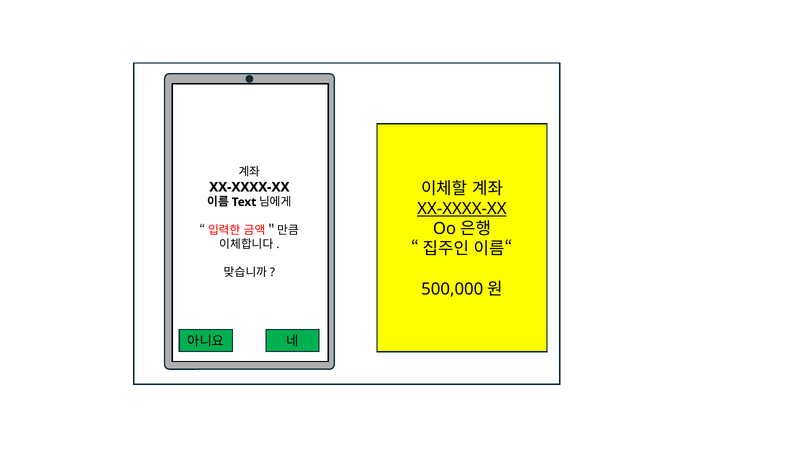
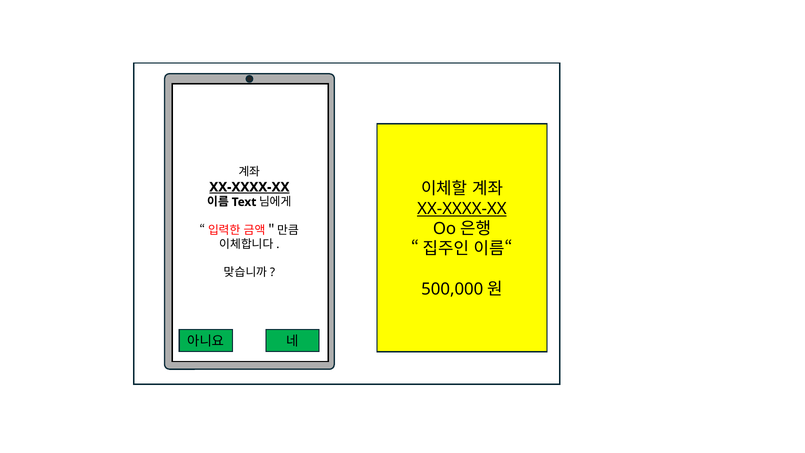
XX-XXXX-XX underline: none -> present (249, 187)
